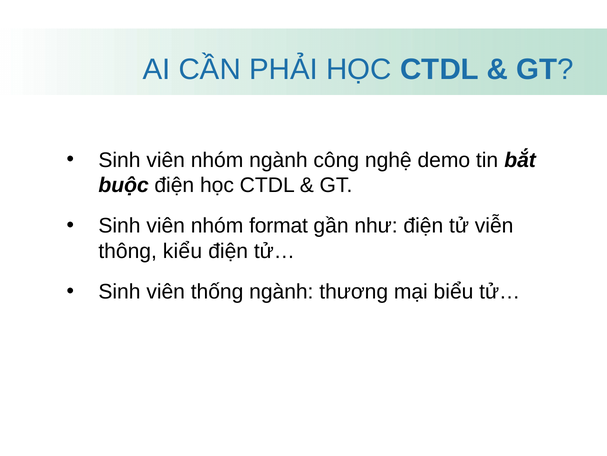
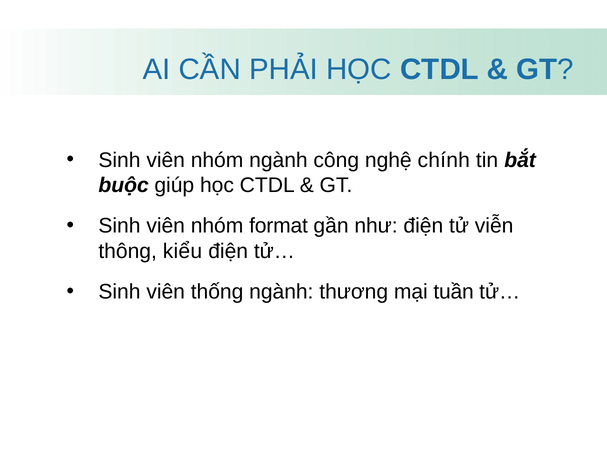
demo: demo -> chính (444, 160)
buộc điện: điện -> giúp (174, 185)
biểu: biểu -> tuần (454, 291)
